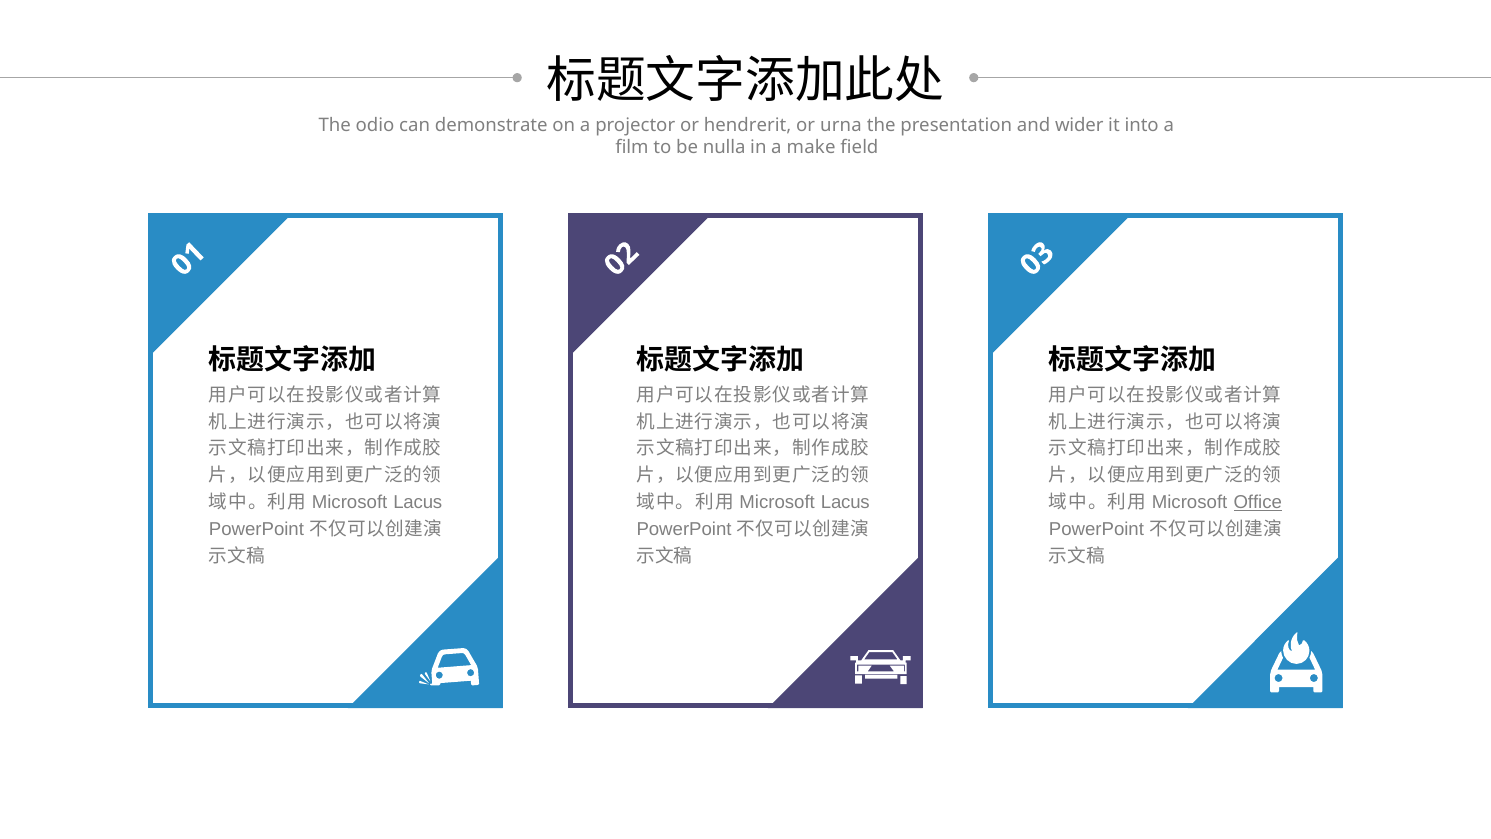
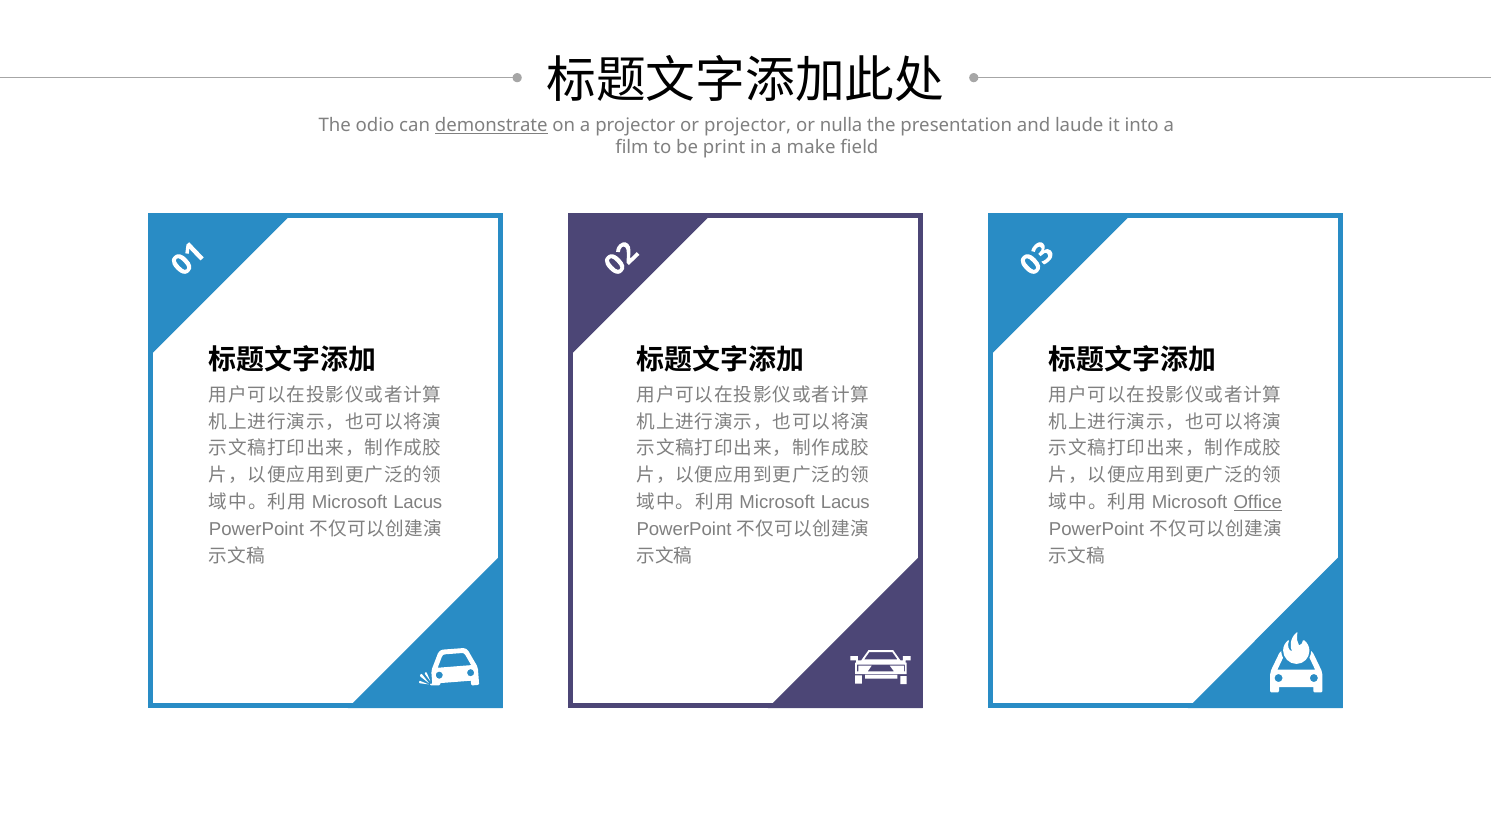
demonstrate underline: none -> present (491, 125)
or hendrerit: hendrerit -> projector (748, 125)
urna: urna -> nulla (841, 125)
wider: wider -> laude (1079, 125)
nulla: nulla -> print (724, 147)
